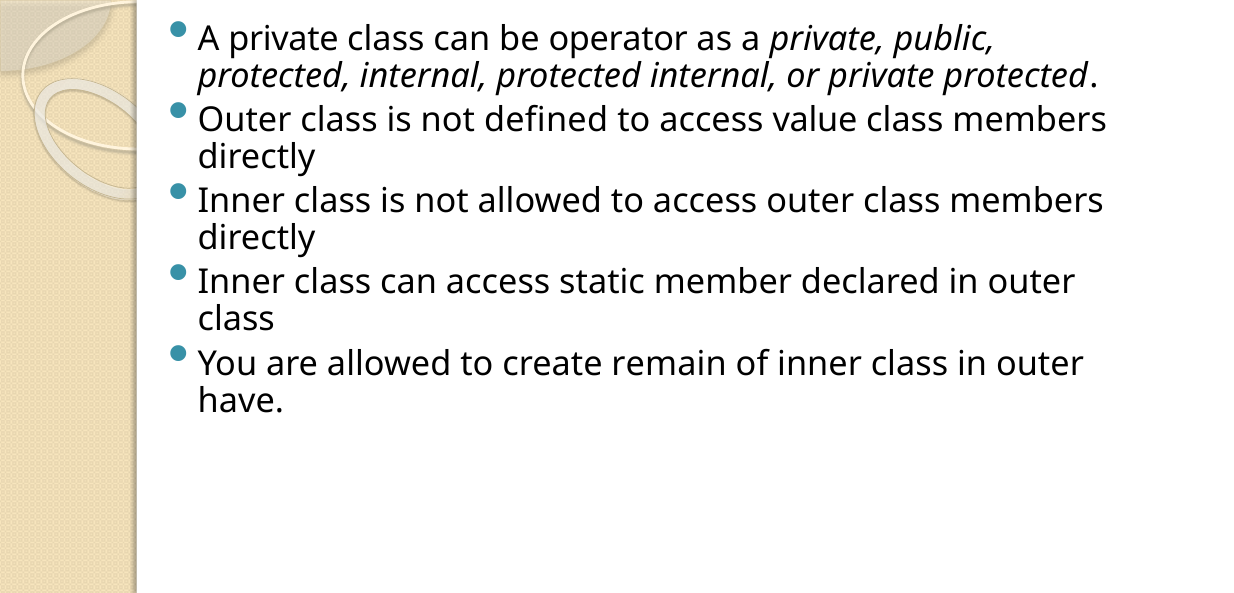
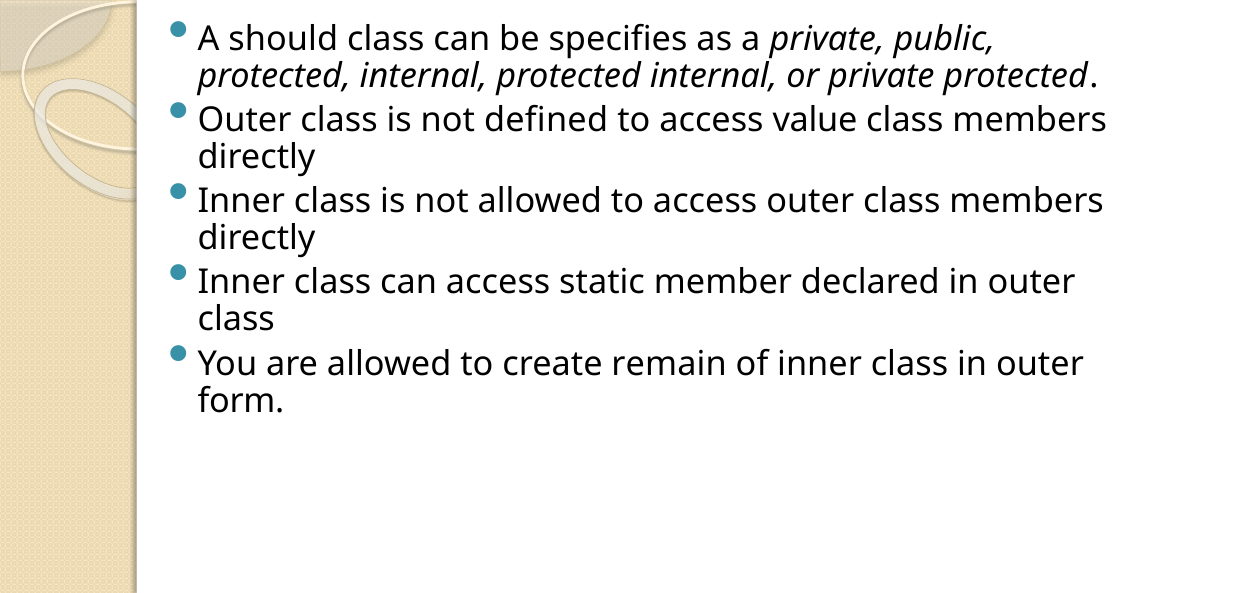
private: private -> should (283, 40)
operator: operator -> specifies (618, 40)
have: have -> form (241, 401)
